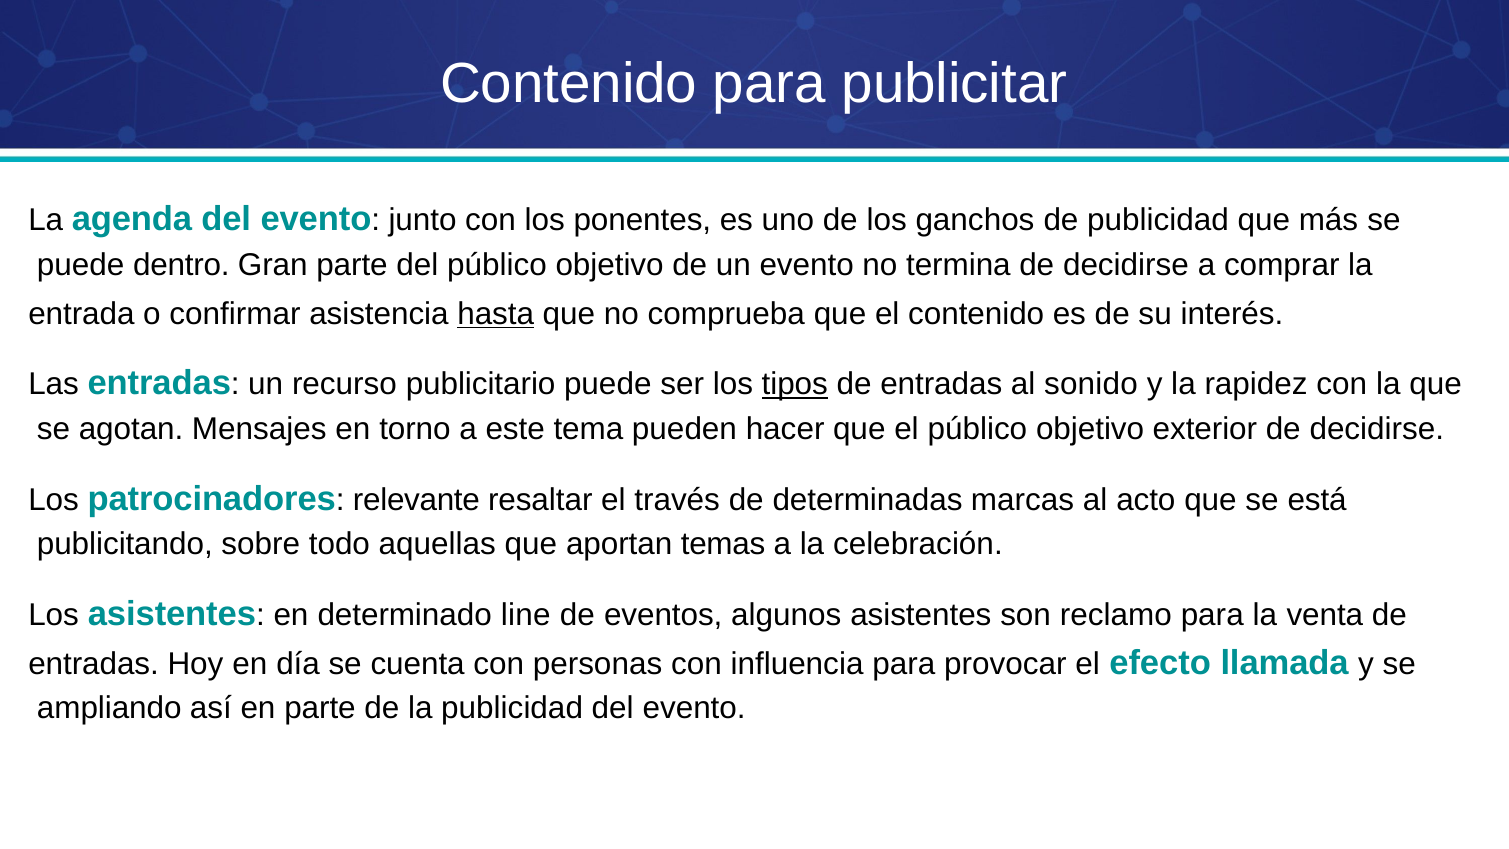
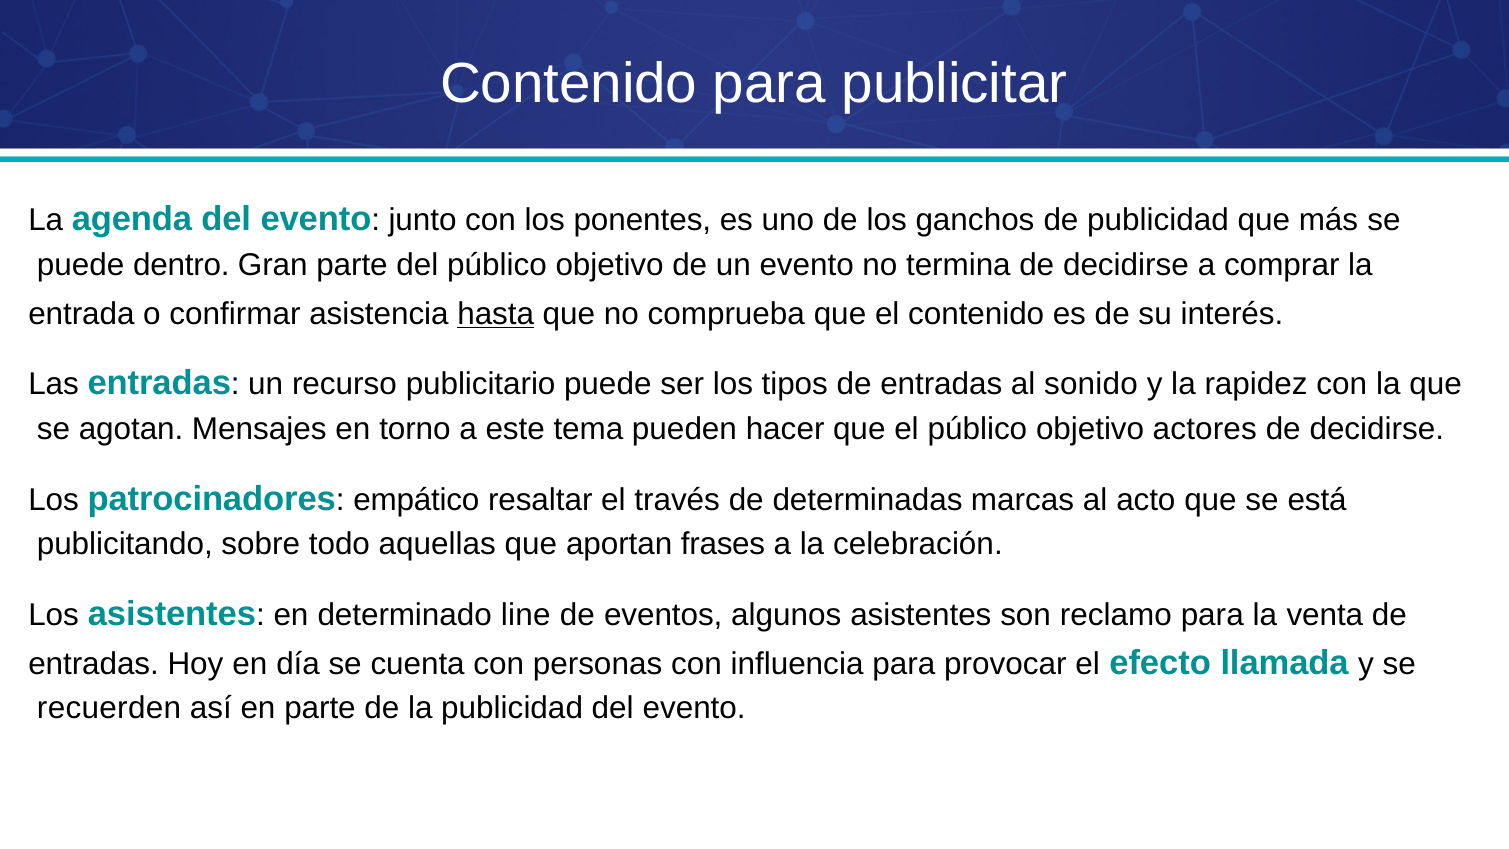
tipos underline: present -> none (795, 384)
exterior: exterior -> actores (1205, 429)
relevante: relevante -> empático (416, 500)
temas: temas -> frases (723, 544)
ampliando: ampliando -> recuerden (109, 708)
